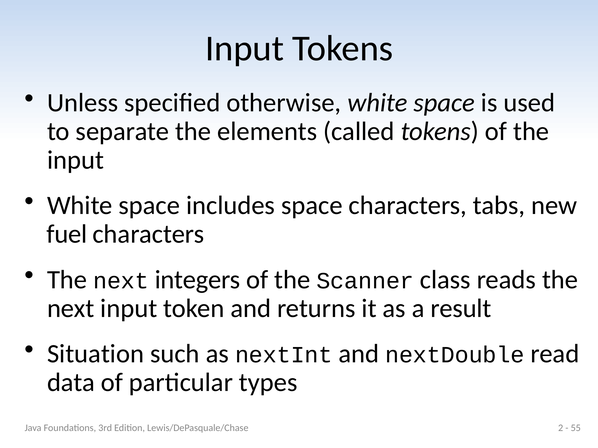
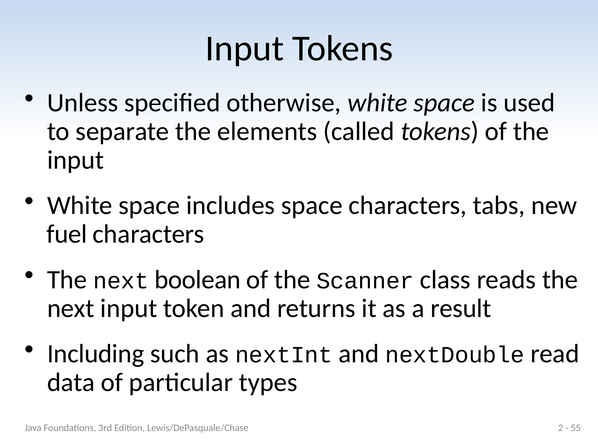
integers: integers -> boolean (198, 280)
Situation: Situation -> Including (96, 354)
